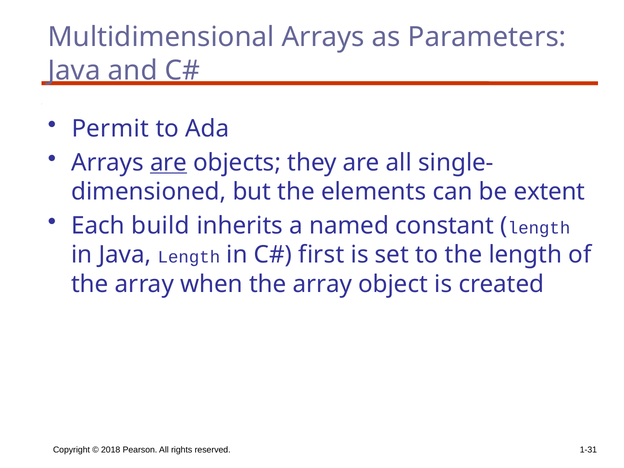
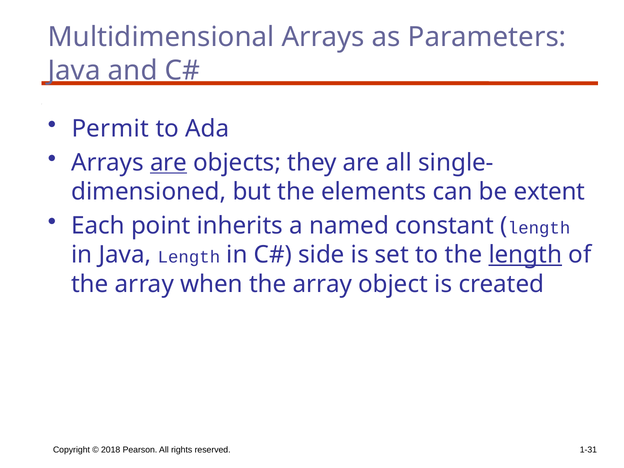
build: build -> point (161, 226)
first: first -> side (322, 255)
length underline: none -> present (525, 255)
